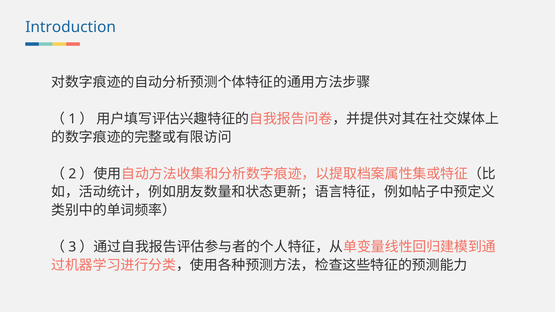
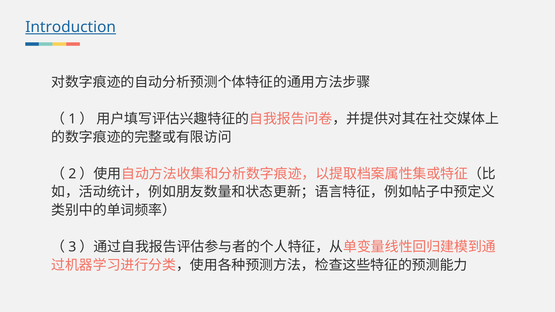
Introduction underline: none -> present (71, 27)
